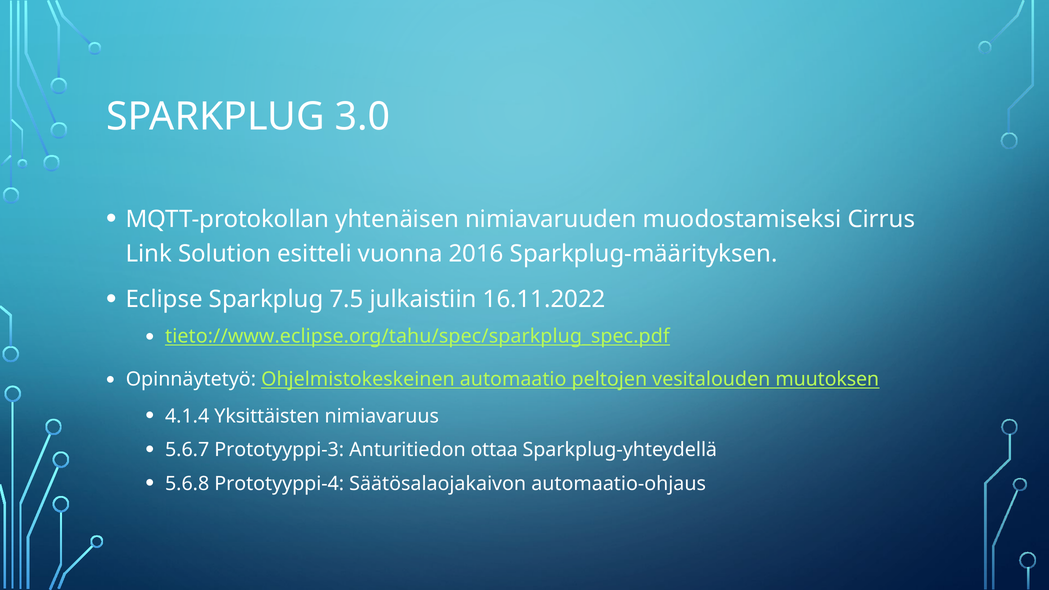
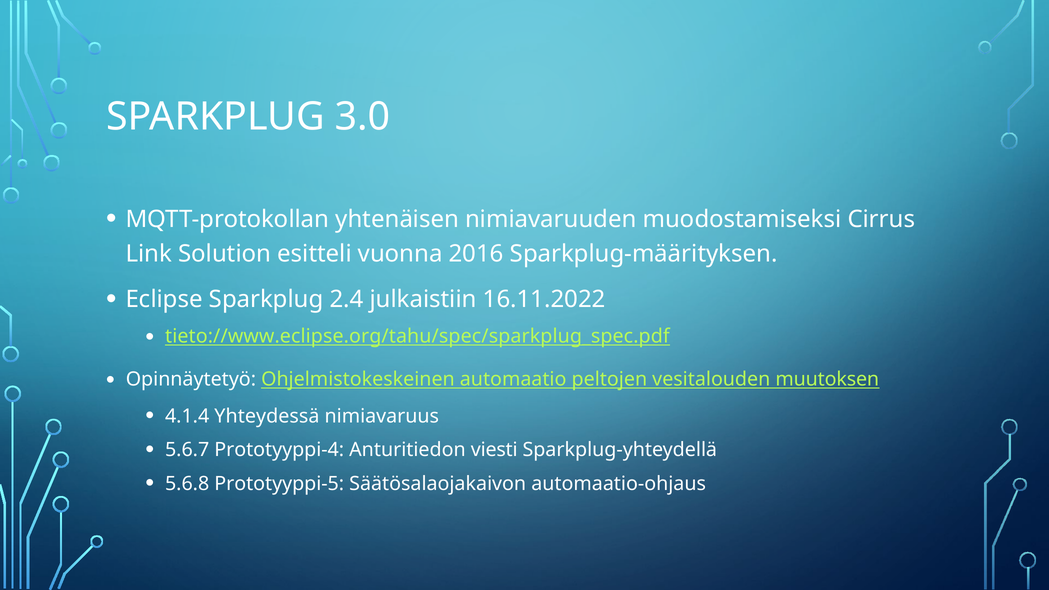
7.5: 7.5 -> 2.4 (347, 299)
Yksittäisten: Yksittäisten -> Yhteydessä (267, 416)
Prototyyppi-3: Prototyyppi-3 -> Prototyyppi-4 (279, 450)
ottaa: ottaa -> viesti (494, 450)
Prototyyppi-4: Prototyyppi-4 -> Prototyyppi-5 (279, 484)
